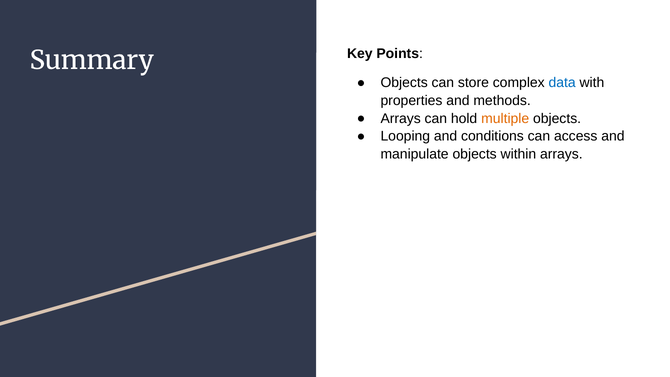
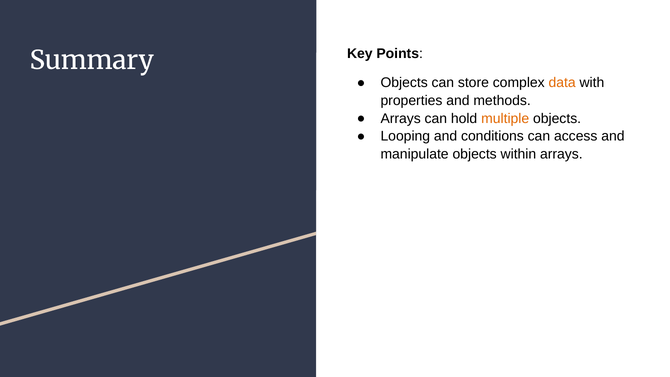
data colour: blue -> orange (562, 83)
